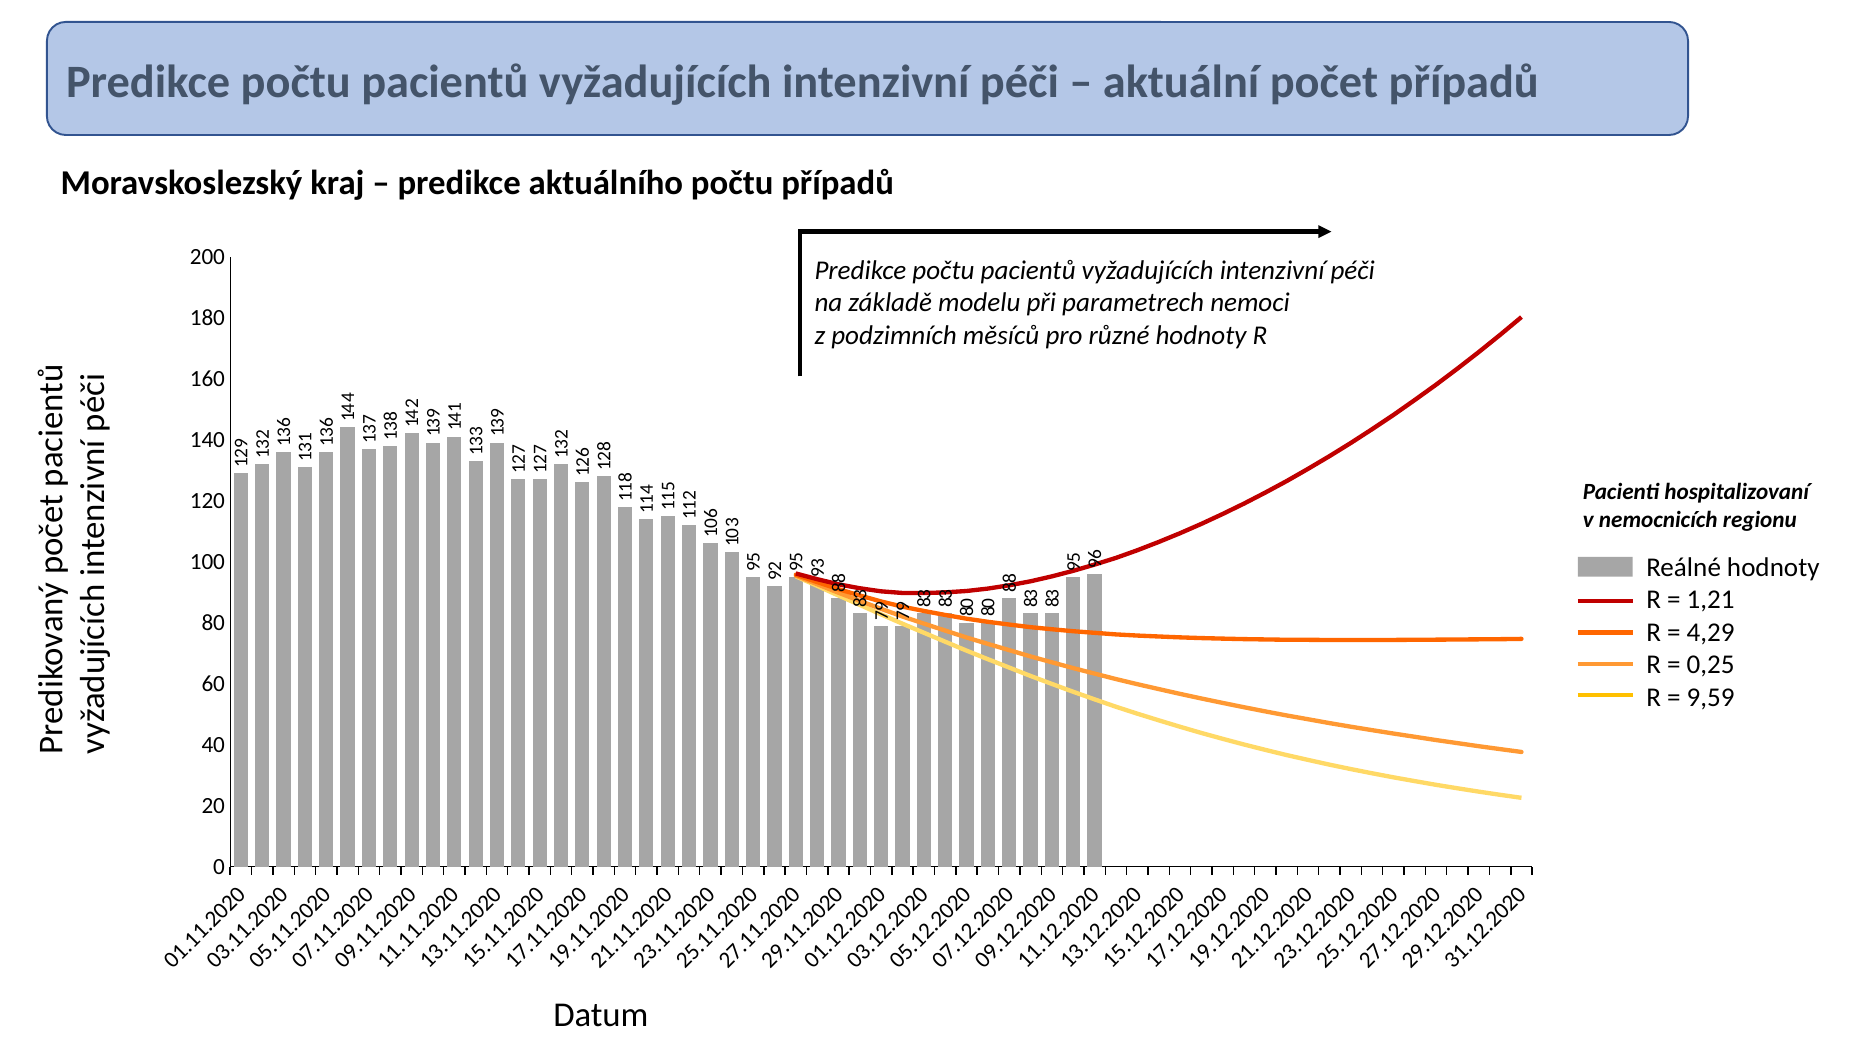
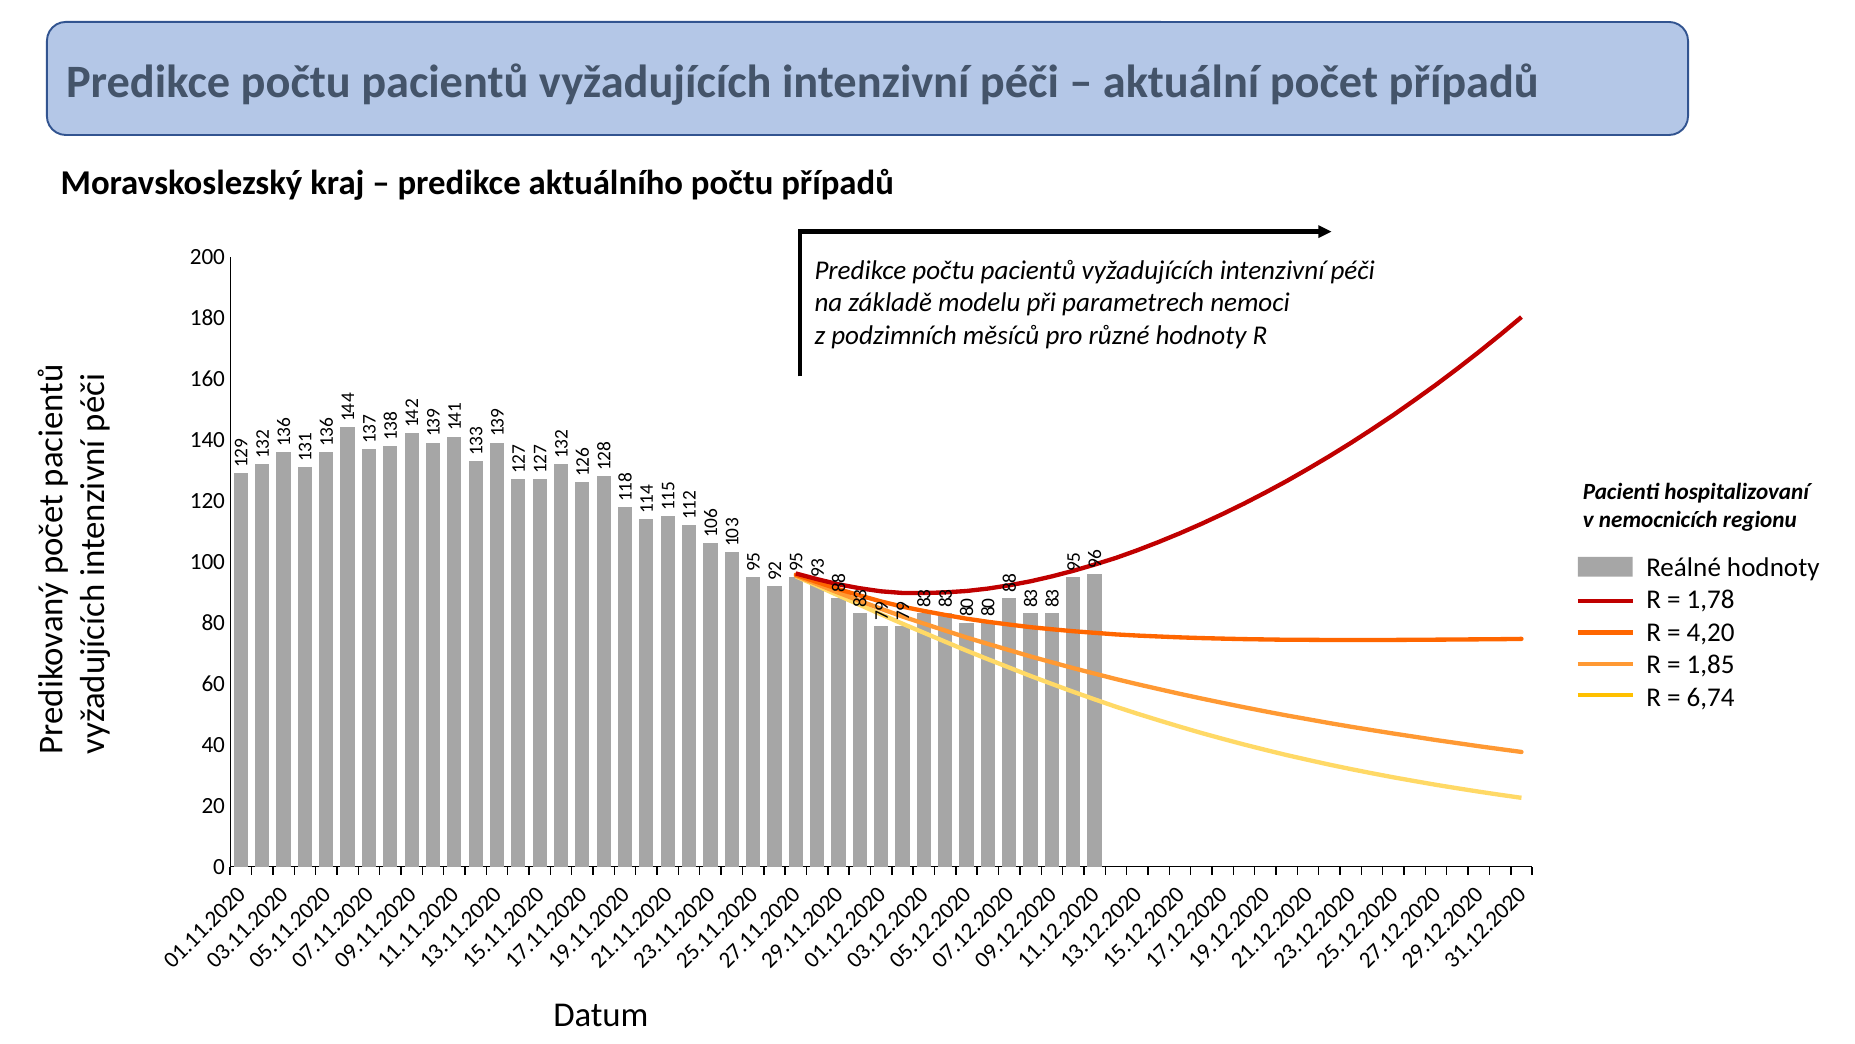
1,21: 1,21 -> 1,78 (1711, 600)
4,29: 4,29 -> 4,20 (1711, 632)
0,25: 0,25 -> 1,85 (1711, 665)
9,59: 9,59 -> 6,74 (1711, 697)
